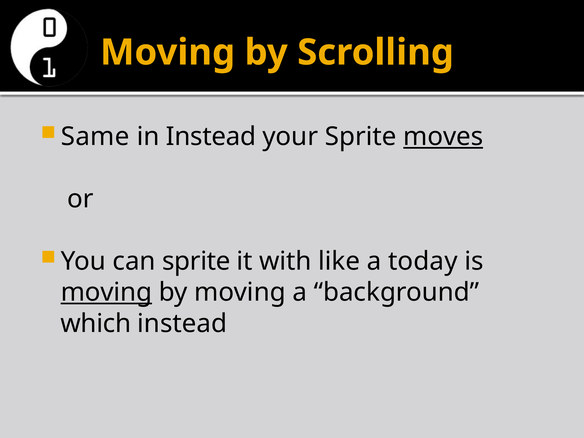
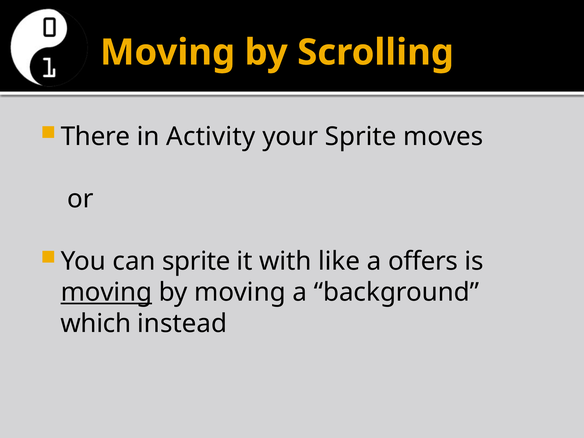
Same: Same -> There (95, 137)
in Instead: Instead -> Activity (211, 137)
moves underline: present -> none (443, 137)
today: today -> offers (423, 261)
